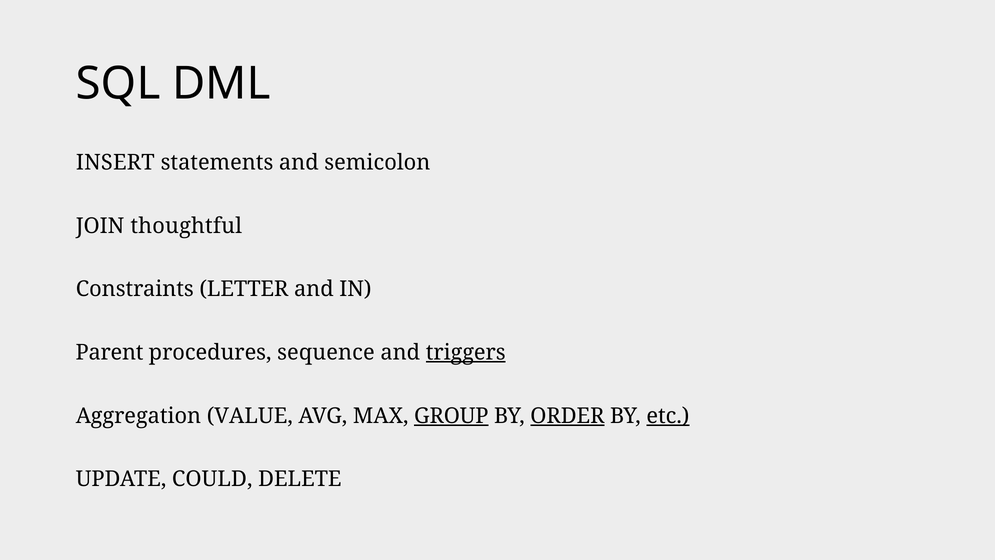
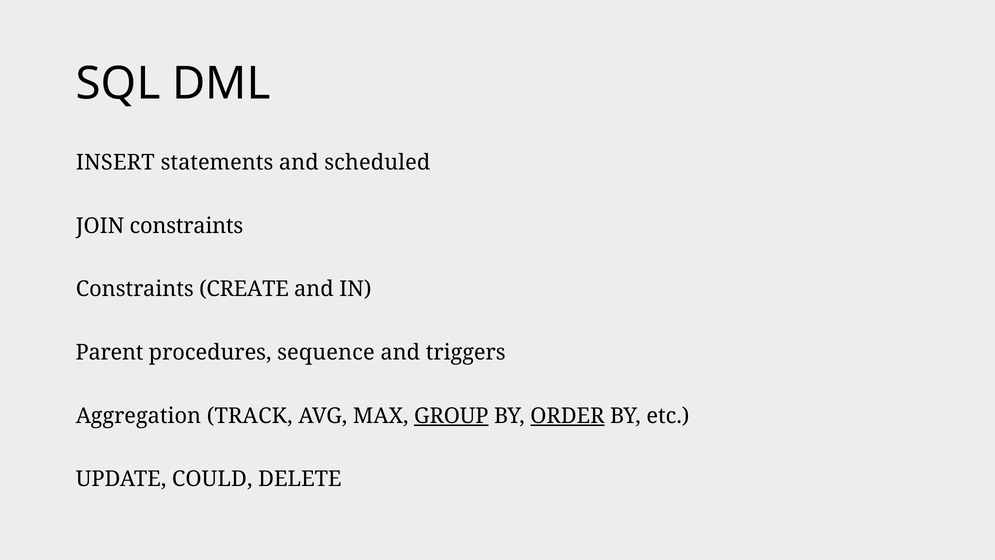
semicolon: semicolon -> scheduled (377, 162)
JOIN thoughtful: thoughtful -> constraints (186, 226)
LETTER: LETTER -> CREATE (244, 289)
triggers underline: present -> none (466, 352)
VALUE: VALUE -> TRACK (250, 416)
etc underline: present -> none (668, 416)
